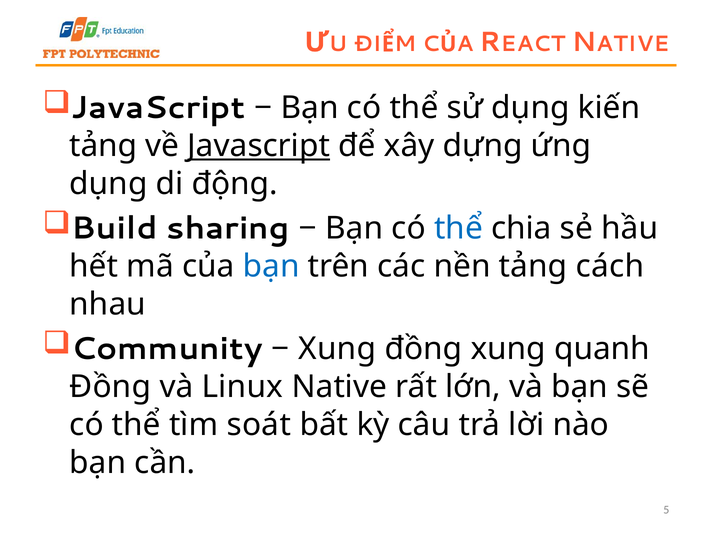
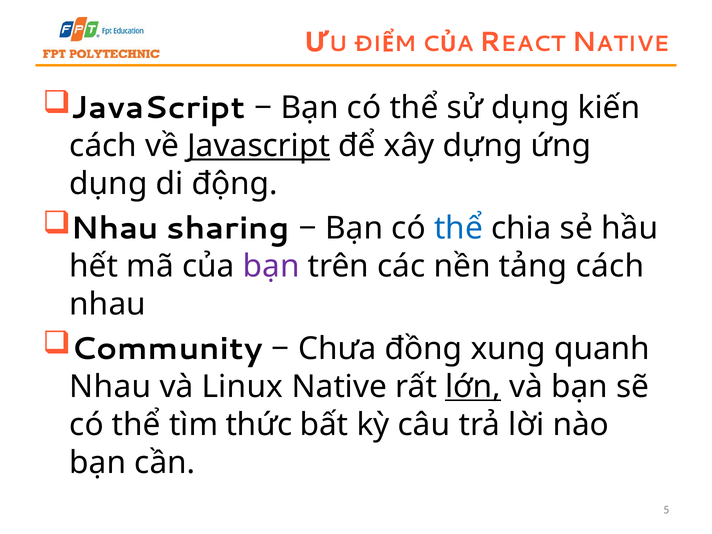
tảng: tảng -> cách (103, 146)
Build: Build -> Nhau (115, 228)
bạn colour: blue -> purple (271, 266)
Xung: Xung -> Chưa (337, 349)
Đồng: Đồng -> Nhau (110, 387)
lớn underline: none -> present (473, 387)
soát: soát -> thức (259, 425)
